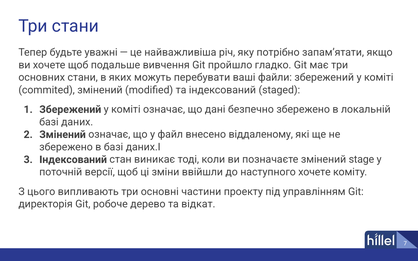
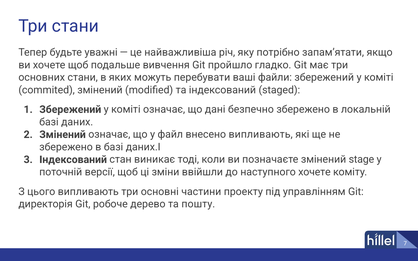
внесено віддаленому: віддаленому -> випливають (261, 135)
відкат: відкат -> пошту (198, 204)
